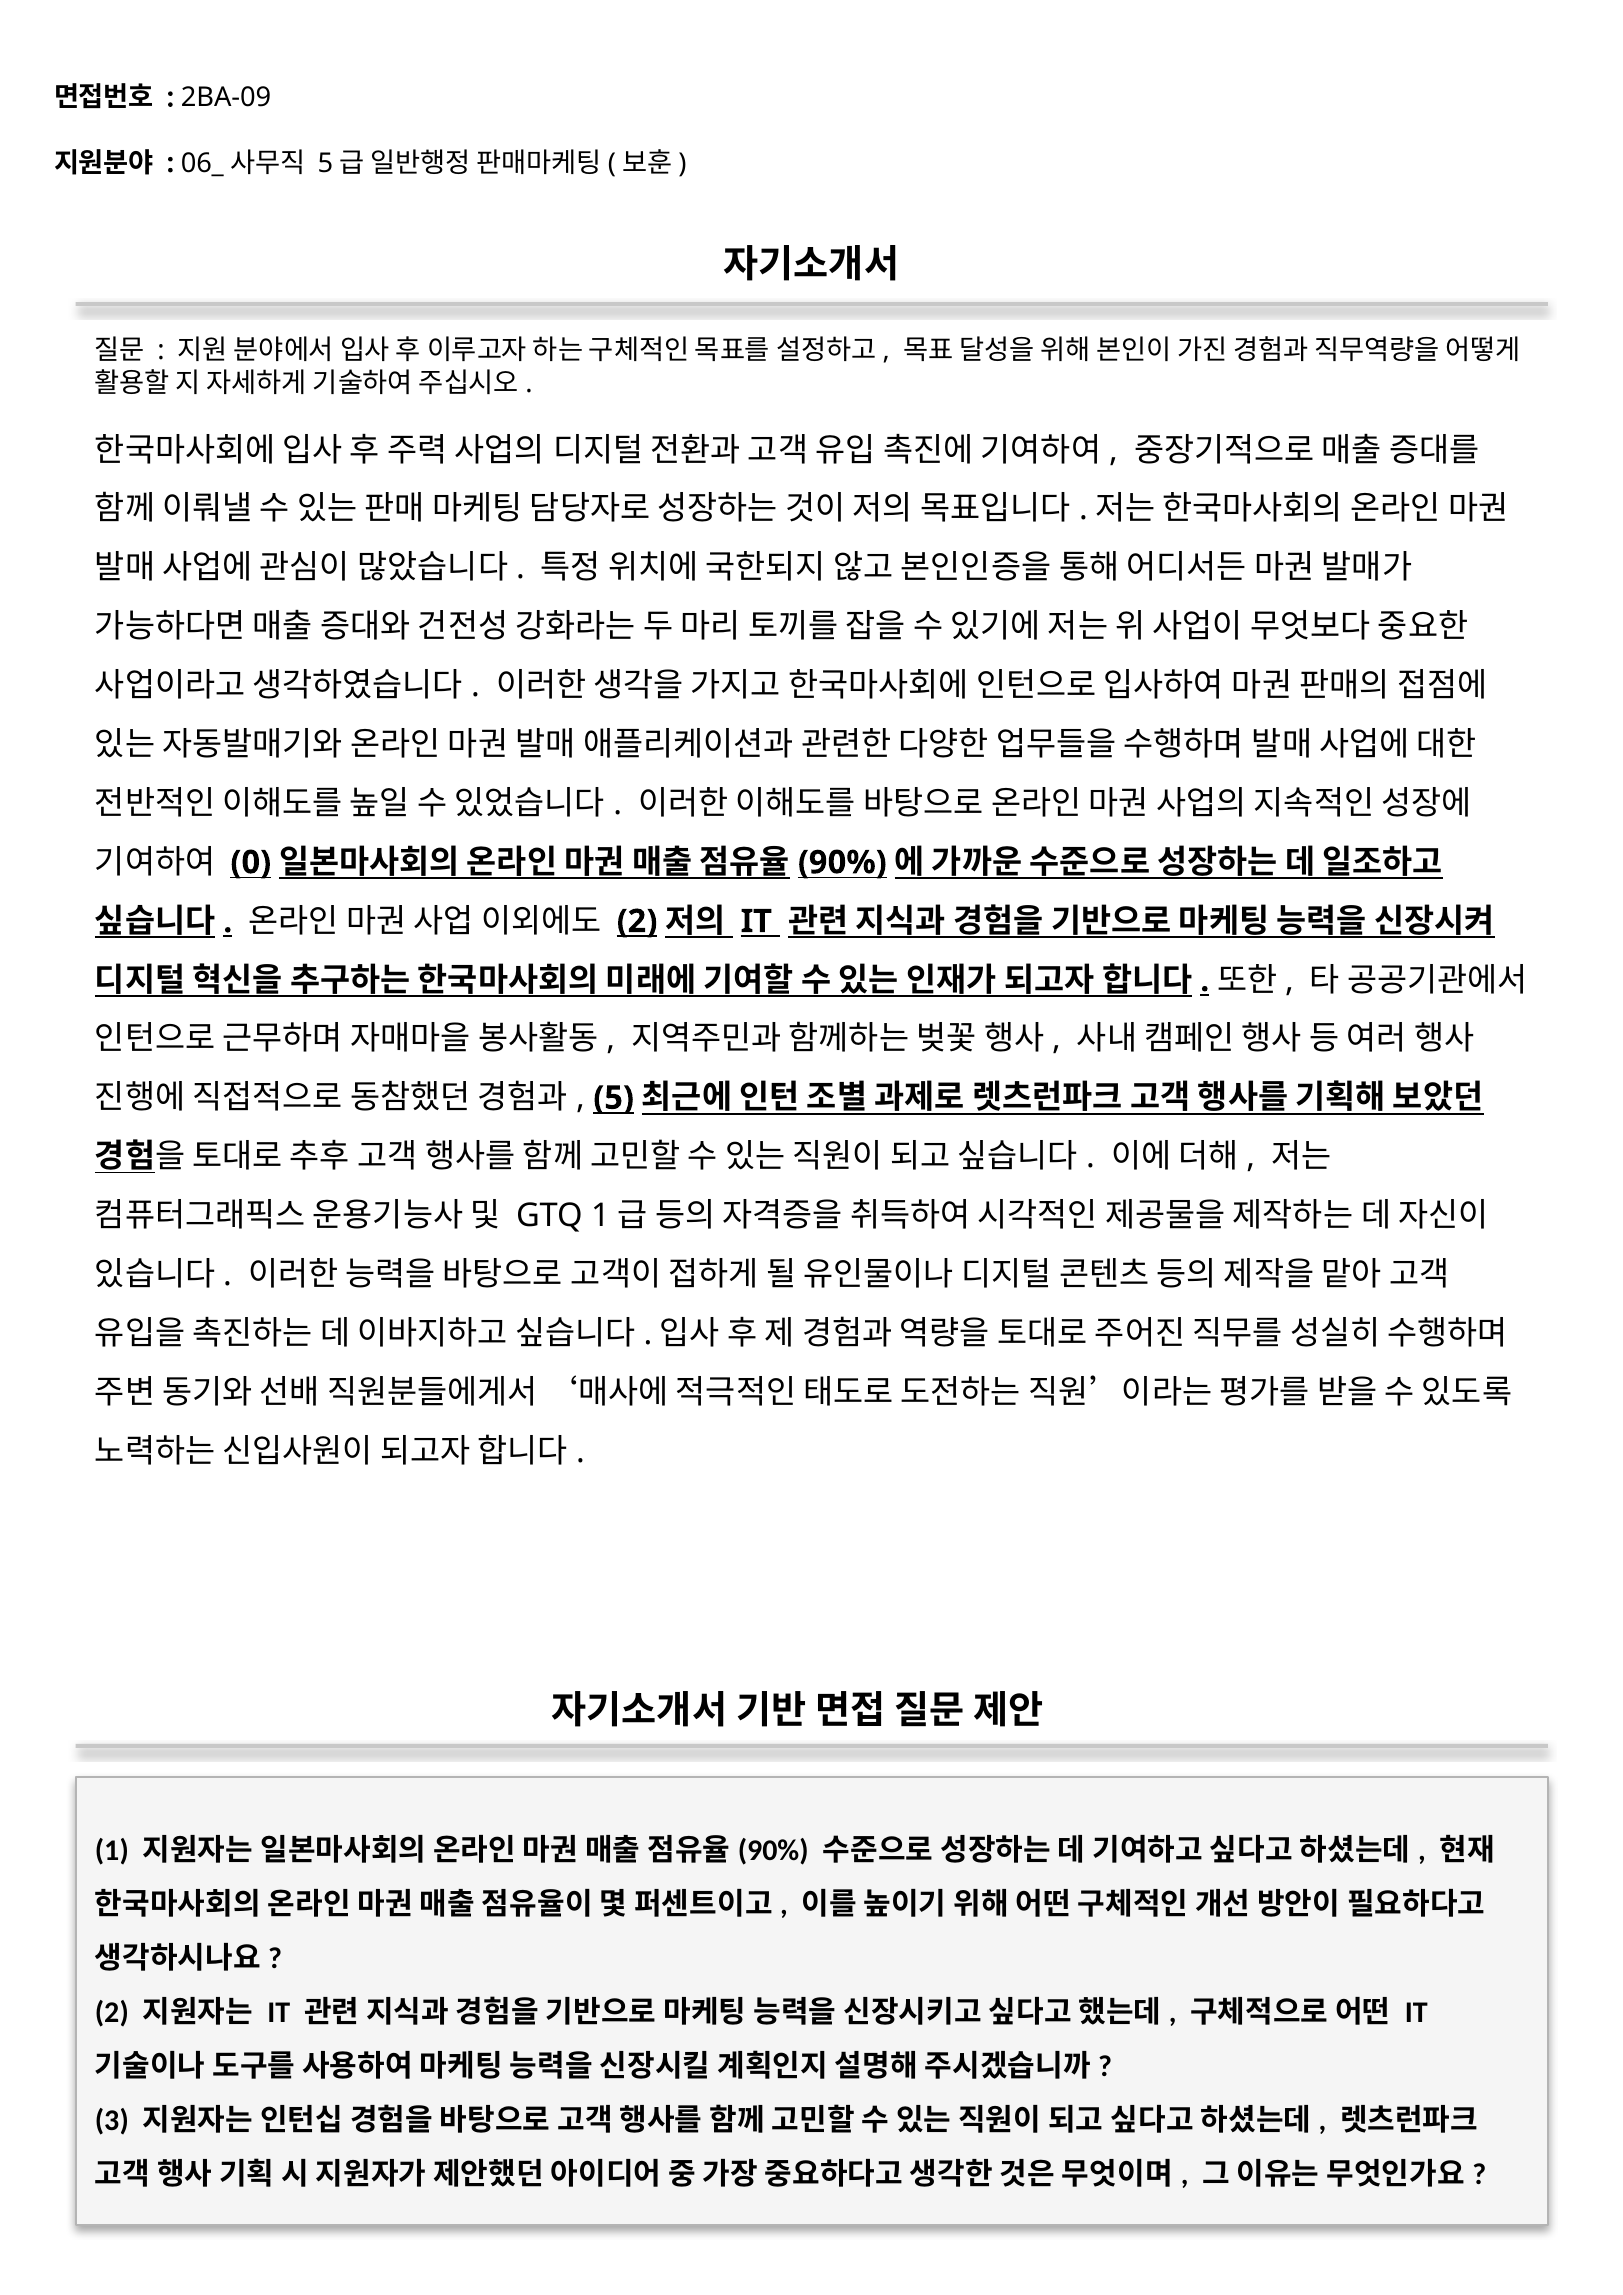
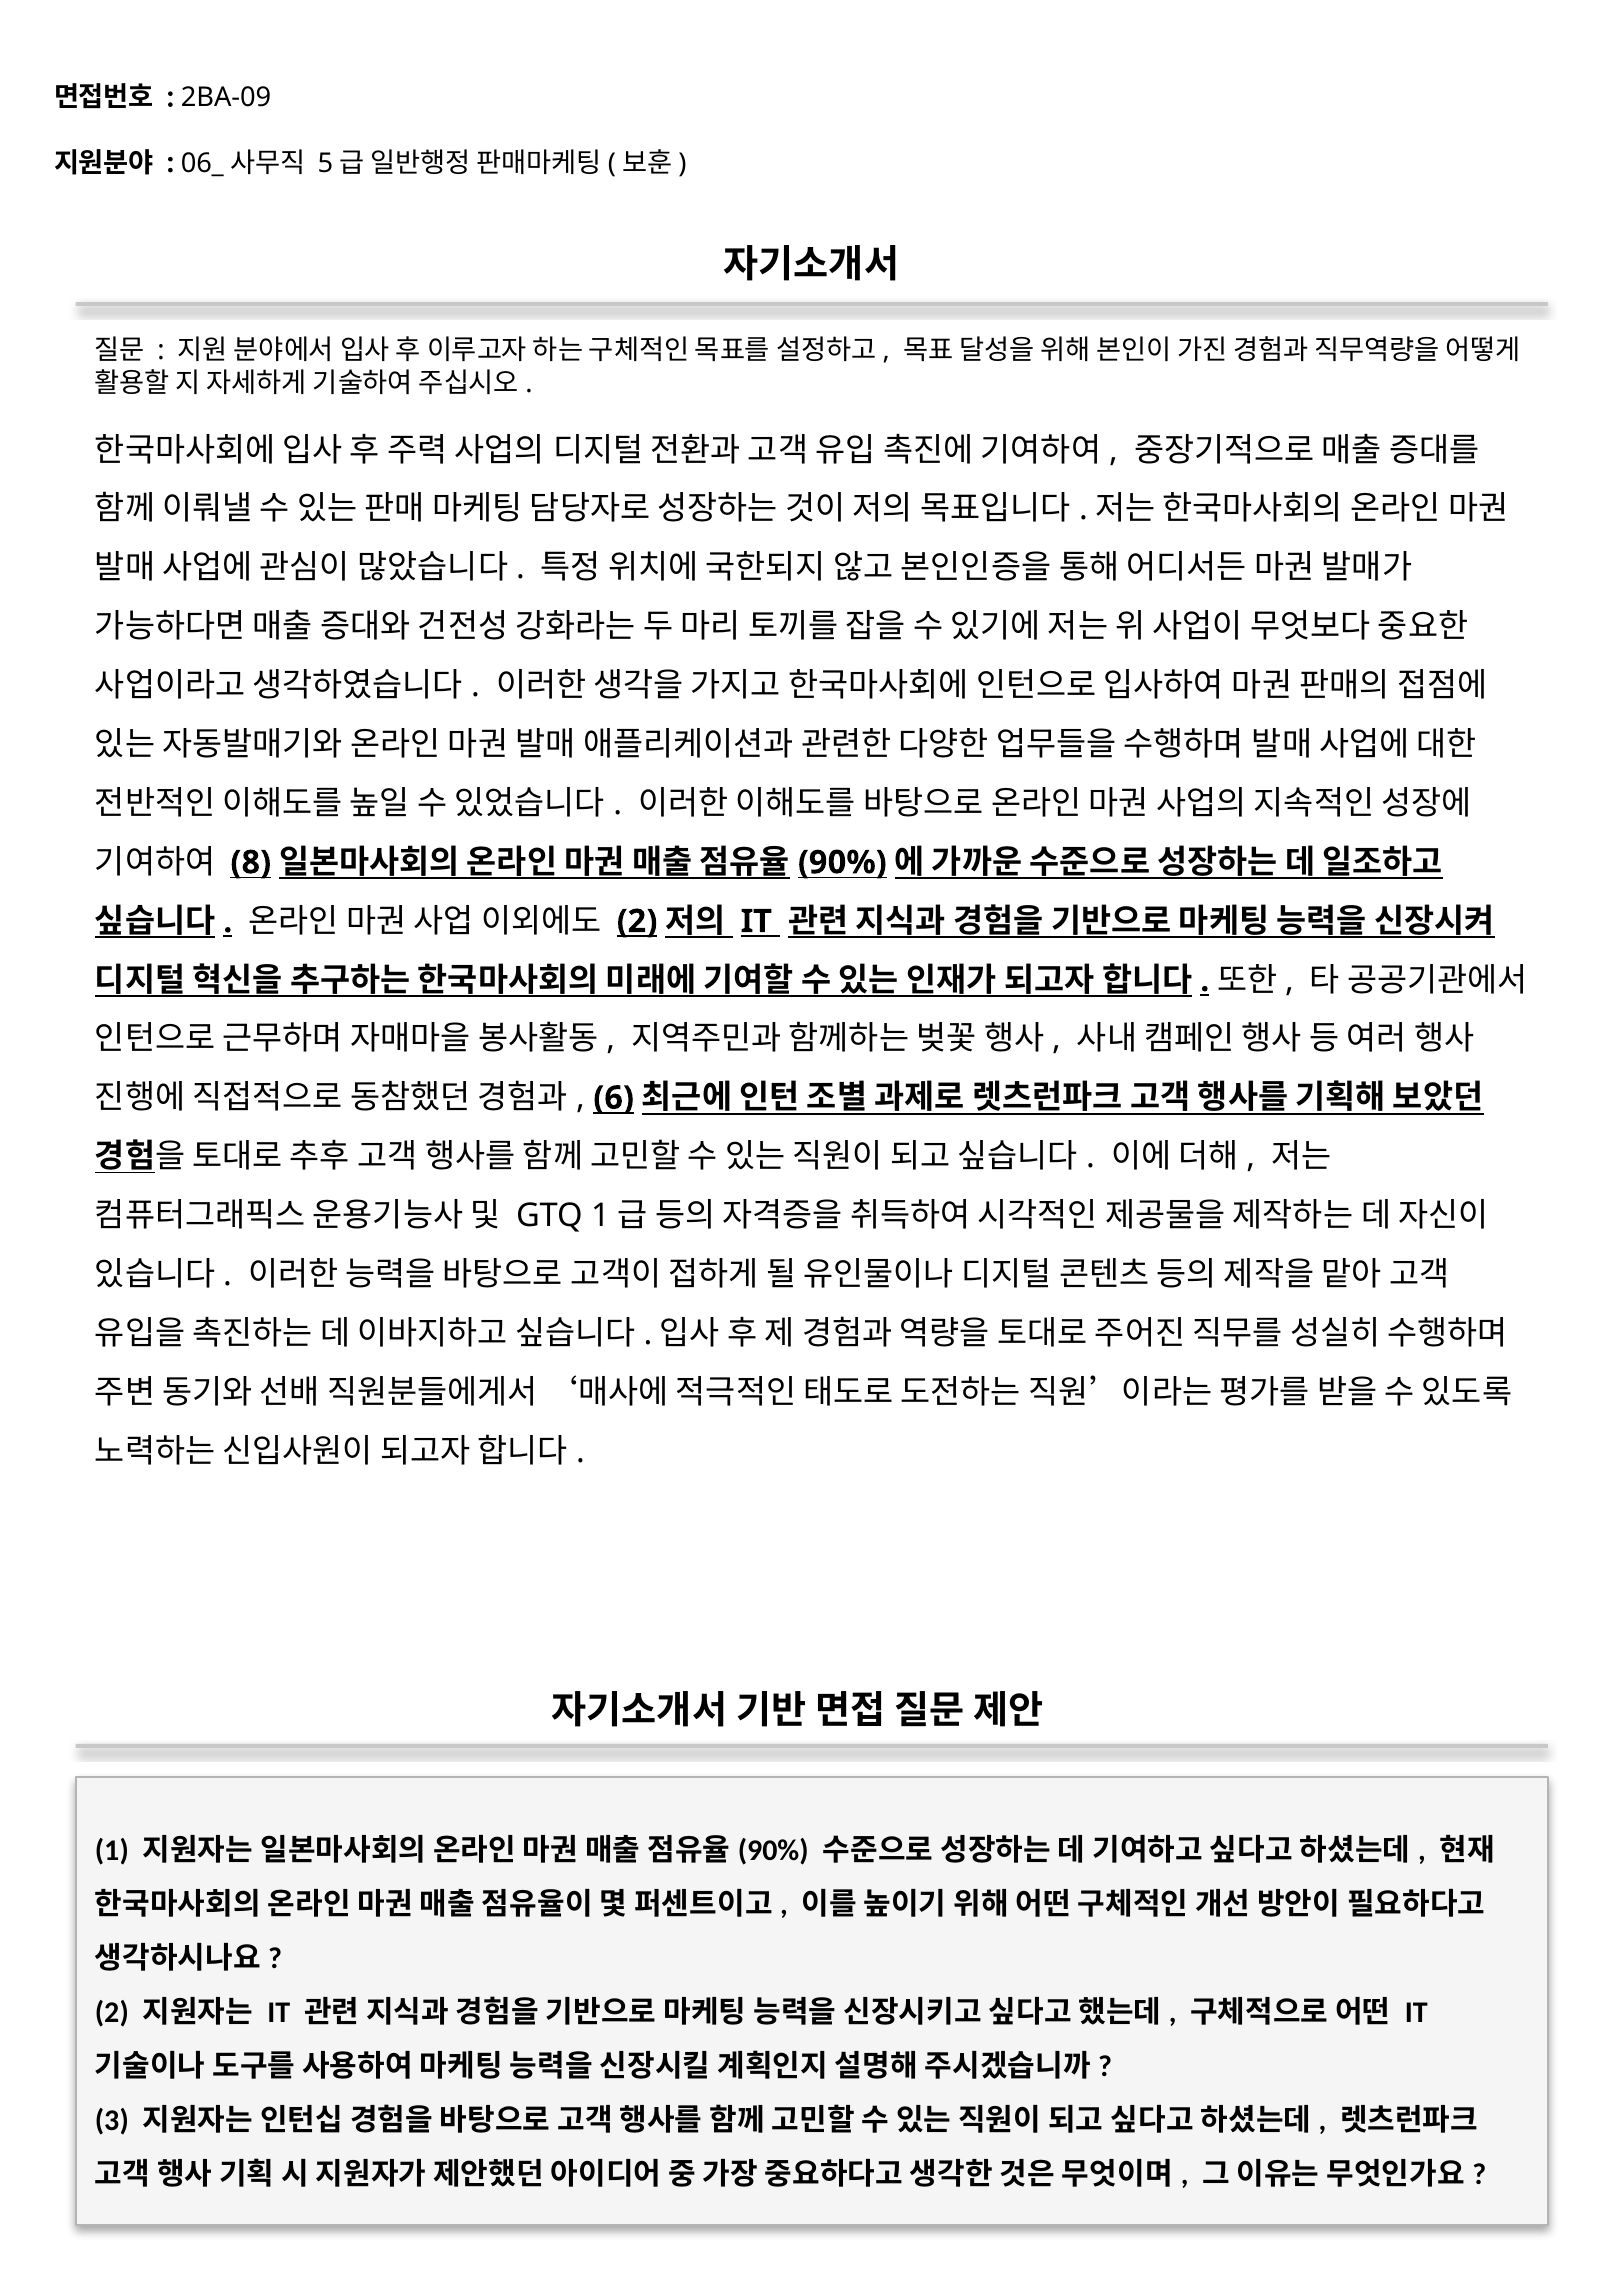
0: 0 -> 8 (251, 863)
5: 5 -> 6 (614, 1098)
